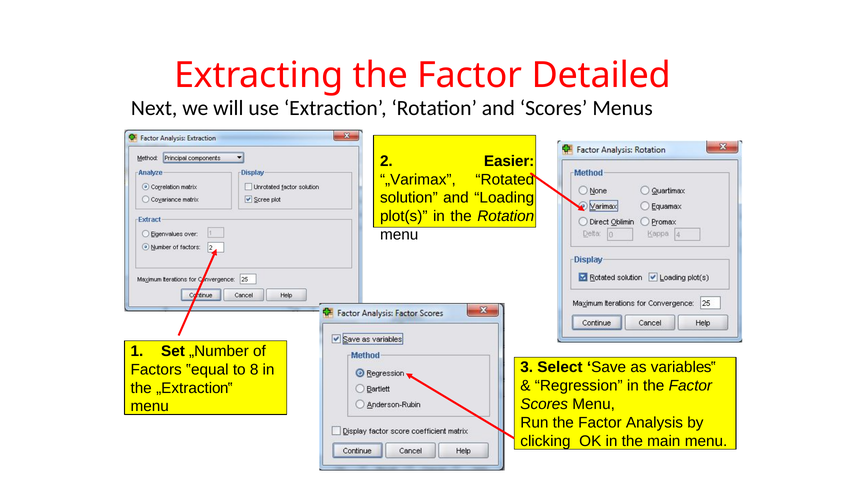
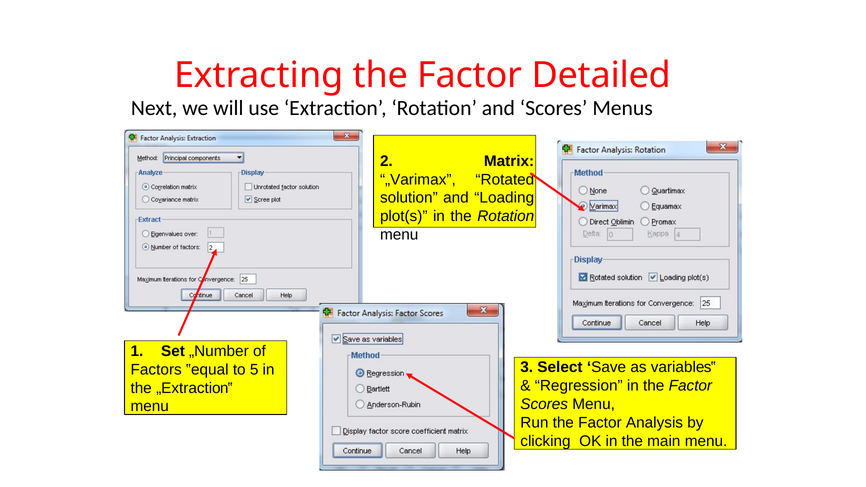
Easier: Easier -> Matrix (509, 161)
8: 8 -> 5 (254, 370)
